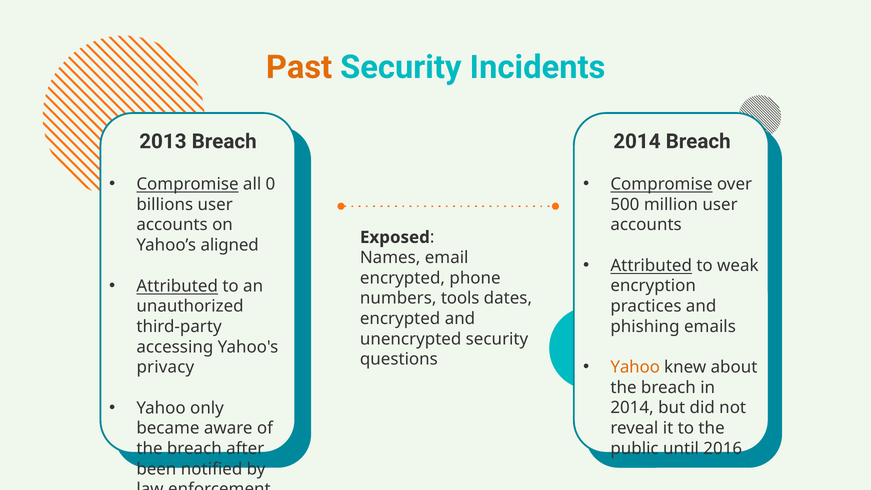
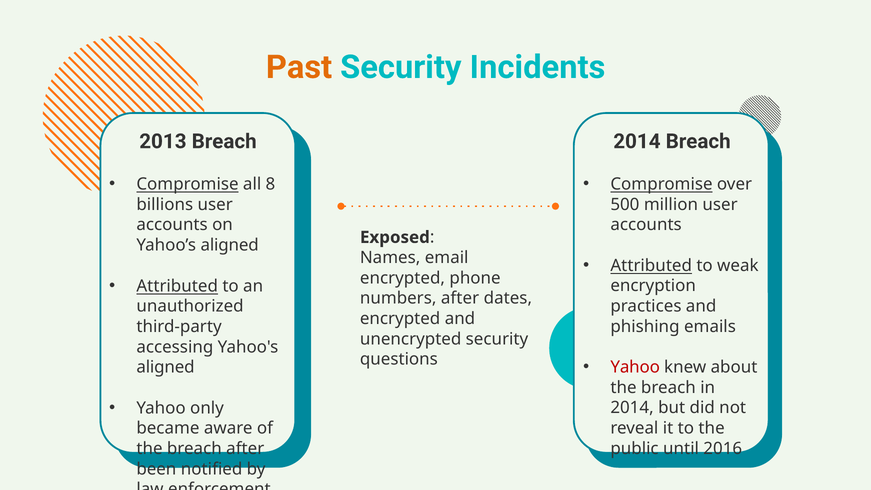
0: 0 -> 8 (270, 184)
numbers tools: tools -> after (460, 298)
Yahoo colour: orange -> red (635, 367)
privacy: privacy -> aligned (166, 367)
